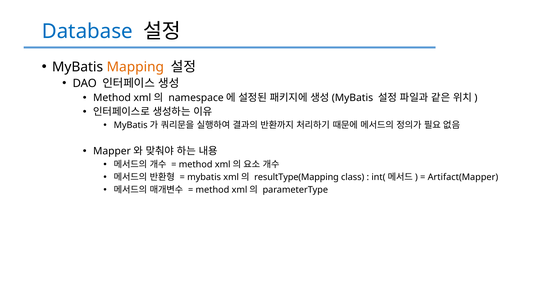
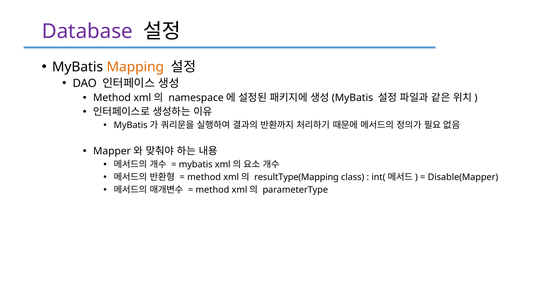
Database colour: blue -> purple (87, 31)
method: method -> mybatis (196, 165)
mybatis: mybatis -> method (204, 177)
Artifact(Mapper: Artifact(Mapper -> Disable(Mapper (463, 177)
